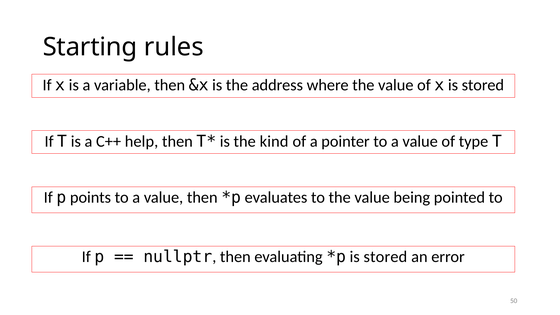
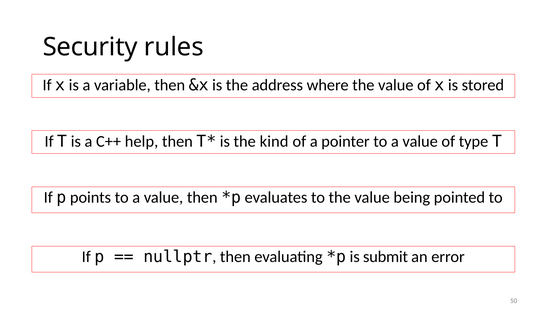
Starting: Starting -> Security (90, 47)
stored: stored -> submit (386, 257)
